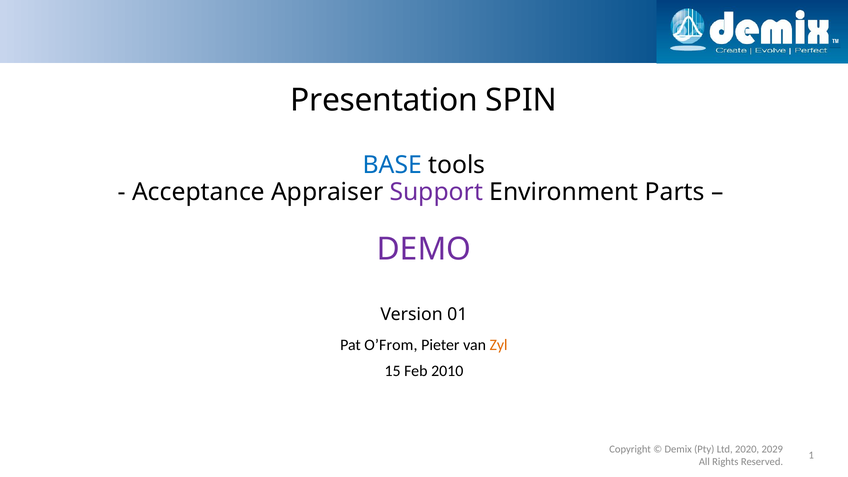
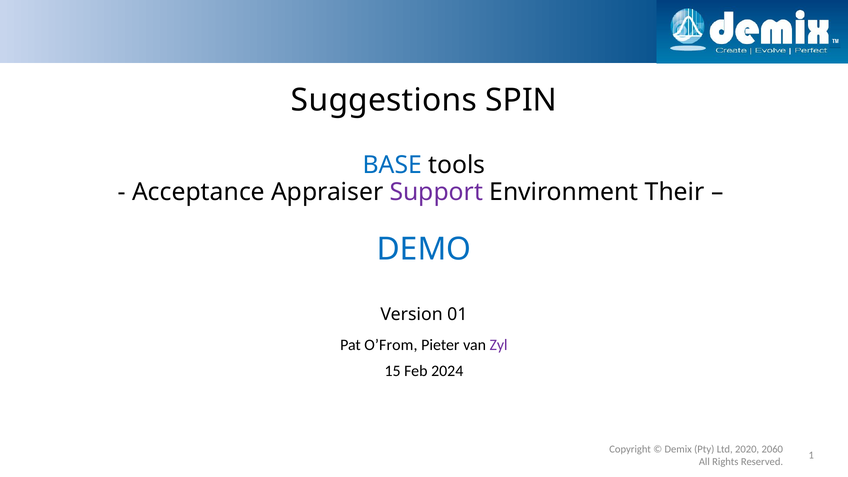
Presentation: Presentation -> Suggestions (384, 100)
Parts: Parts -> Their (675, 192)
DEMO colour: purple -> blue (424, 249)
Zyl colour: orange -> purple (499, 345)
2010: 2010 -> 2024 (447, 371)
2029: 2029 -> 2060 (772, 449)
